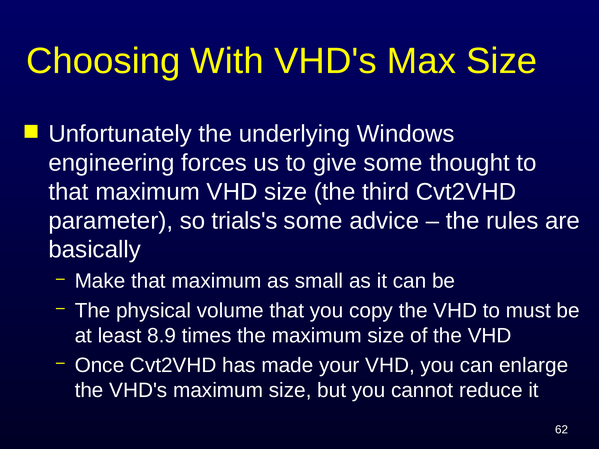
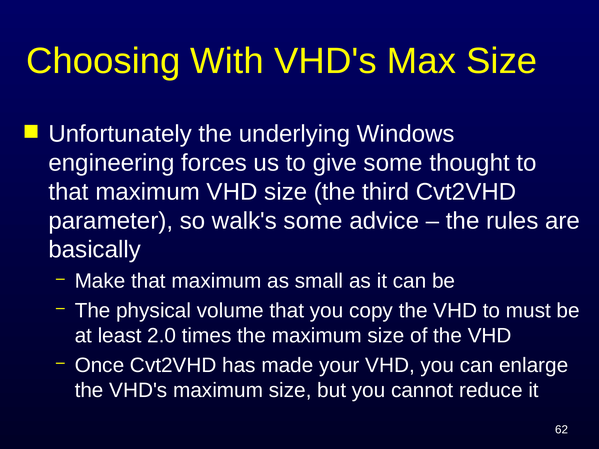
trials's: trials's -> walk's (244, 221)
8.9: 8.9 -> 2.0 (162, 336)
